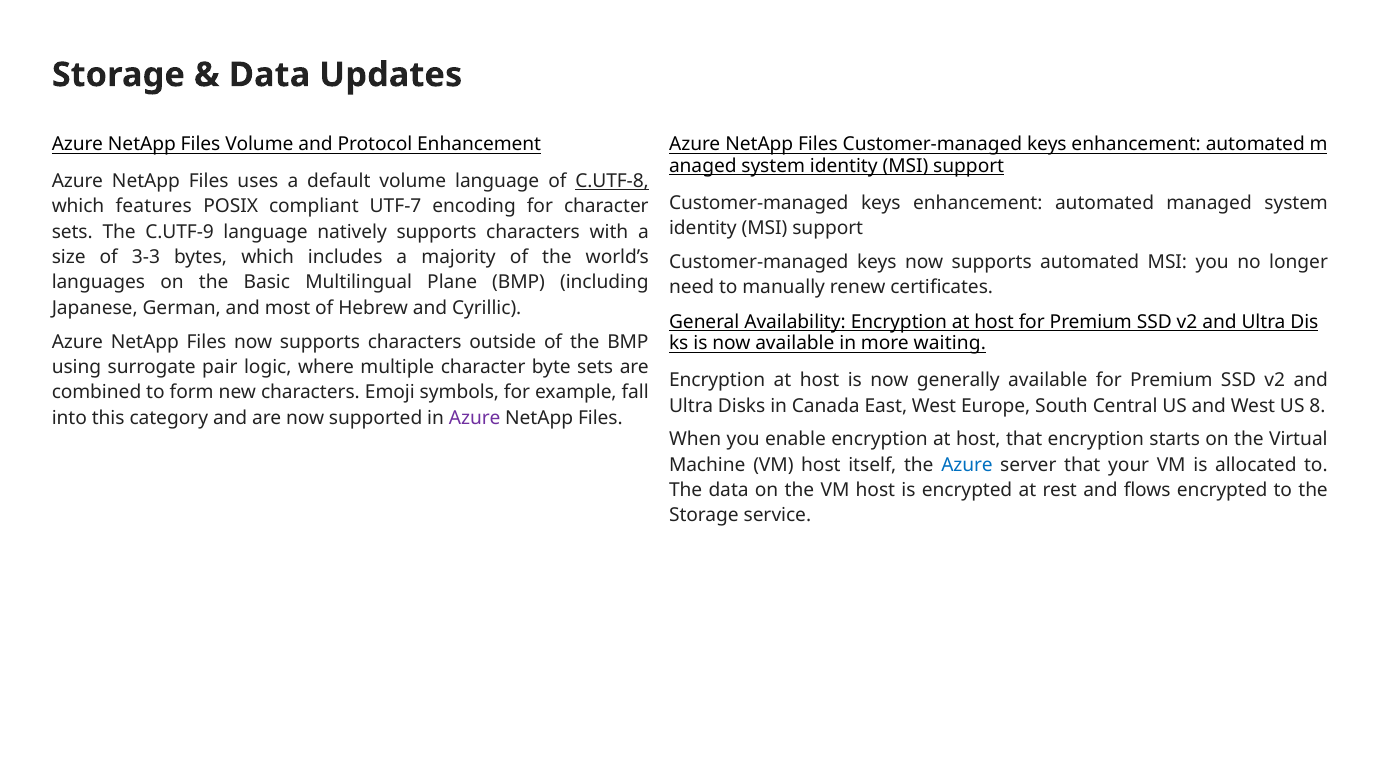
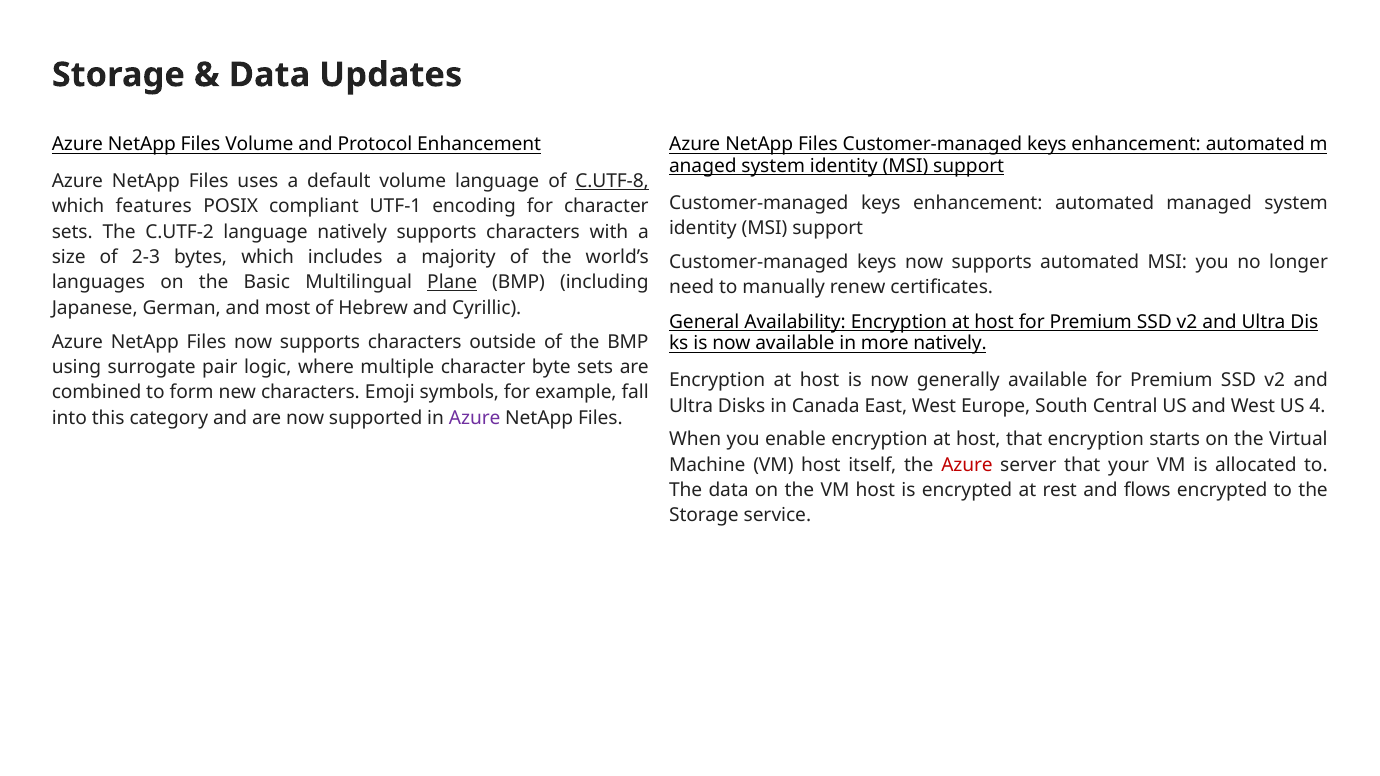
UTF-7: UTF-7 -> UTF-1 (396, 207)
C.UTF-9: C.UTF-9 -> C.UTF-2 (180, 232)
3-3: 3-3 -> 2-3 (146, 257)
Plane underline: none -> present (452, 283)
more waiting: waiting -> natively (950, 344)
8: 8 -> 4 (1317, 406)
Azure colour: blue -> red (967, 465)
